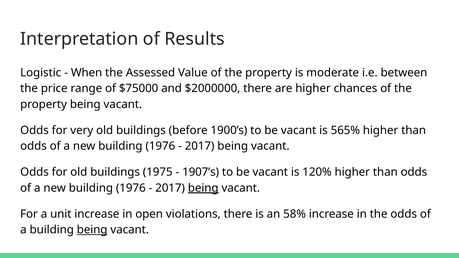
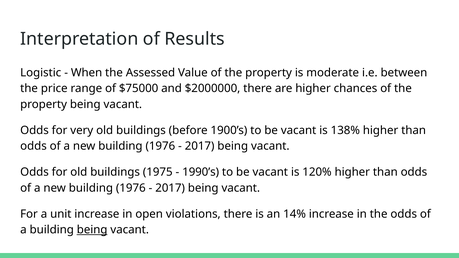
565%: 565% -> 138% (345, 130)
1907’s: 1907’s -> 1990’s (201, 172)
being underline: present -> none (203, 188)
58%: 58% -> 14% (295, 214)
